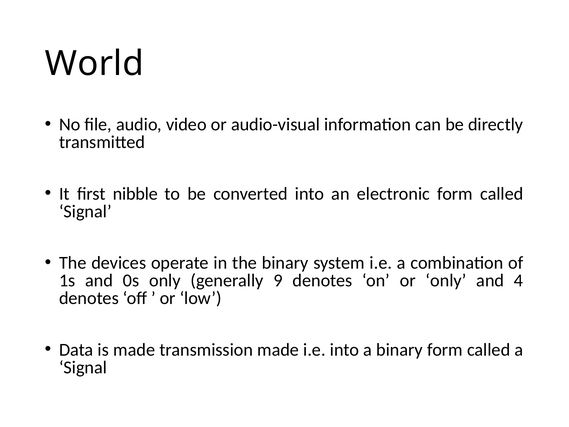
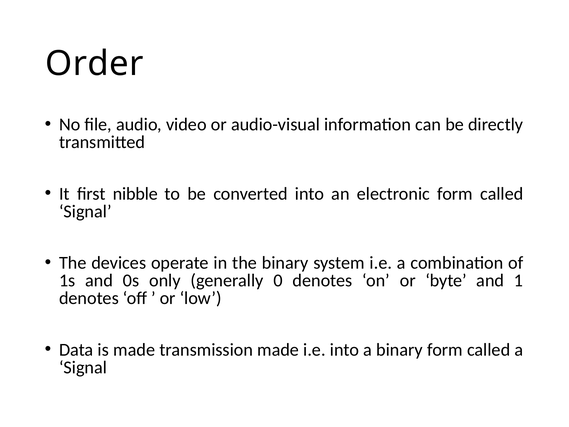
World: World -> Order (94, 64)
9: 9 -> 0 (278, 280)
or only: only -> byte (446, 280)
4: 4 -> 1 (519, 280)
